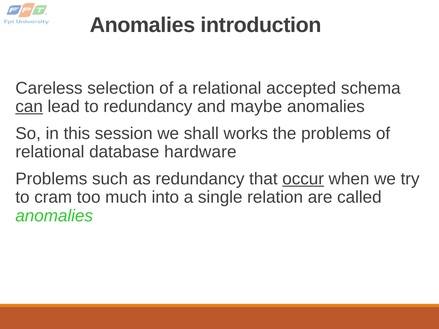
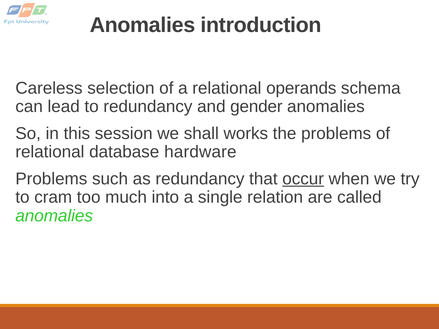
accepted: accepted -> operands (301, 88)
can underline: present -> none (29, 107)
maybe: maybe -> gender (256, 107)
